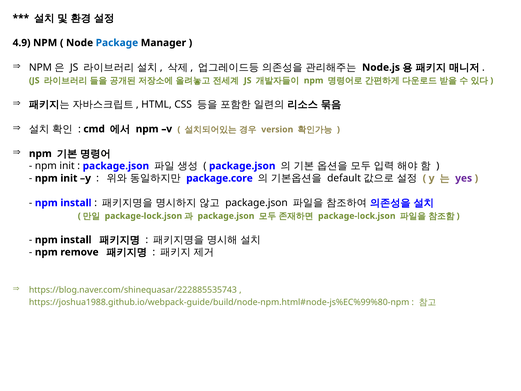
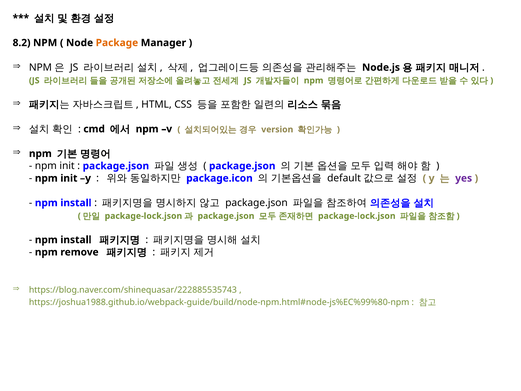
4.9: 4.9 -> 8.2 (22, 43)
Package colour: blue -> orange (117, 43)
package.core: package.core -> package.icon (219, 178)
